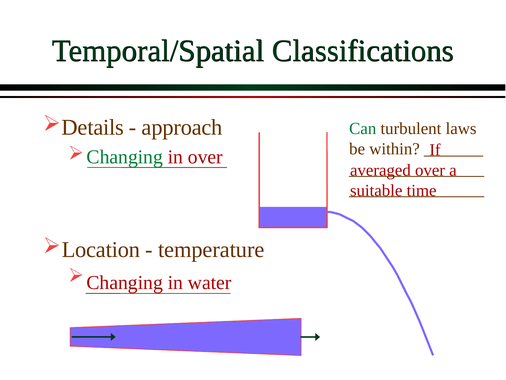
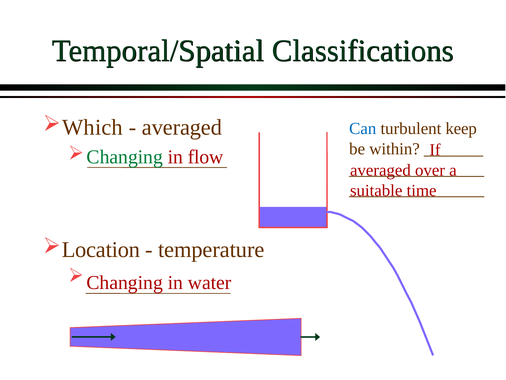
Details: Details -> Which (93, 127)
approach: approach -> averaged (182, 127)
Can colour: green -> blue (363, 129)
laws: laws -> keep (461, 129)
in over: over -> flow (205, 157)
